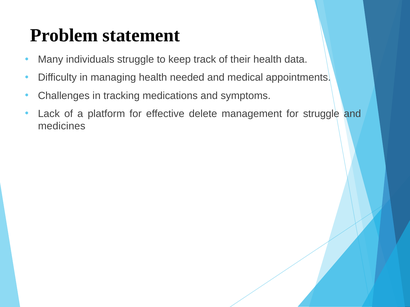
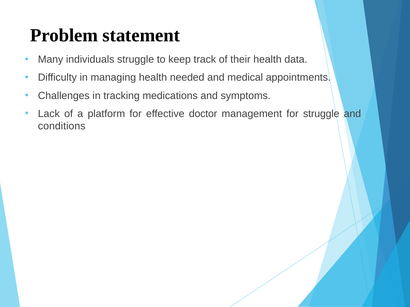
delete: delete -> doctor (203, 114)
medicines: medicines -> conditions (62, 126)
